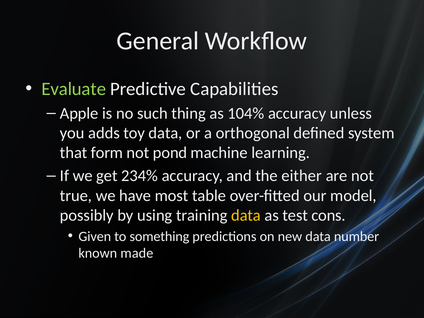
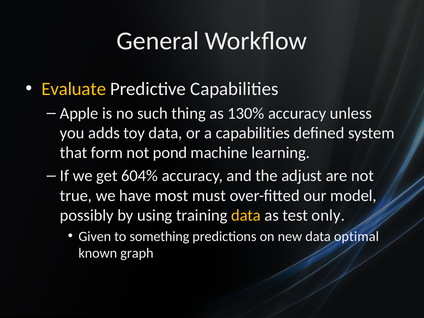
Evaluate colour: light green -> yellow (74, 89)
104%: 104% -> 130% (246, 113)
a orthogonal: orthogonal -> capabilities (253, 133)
234%: 234% -> 604% (140, 176)
either: either -> adjust (302, 176)
table: table -> must (209, 196)
cons: cons -> only (328, 215)
number: number -> optimal (356, 236)
made: made -> graph (137, 253)
